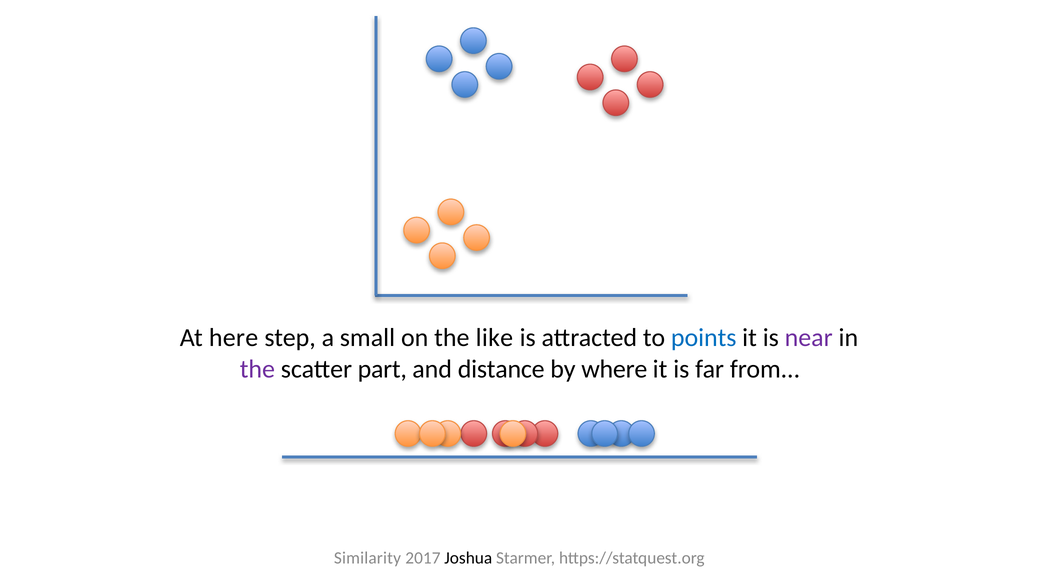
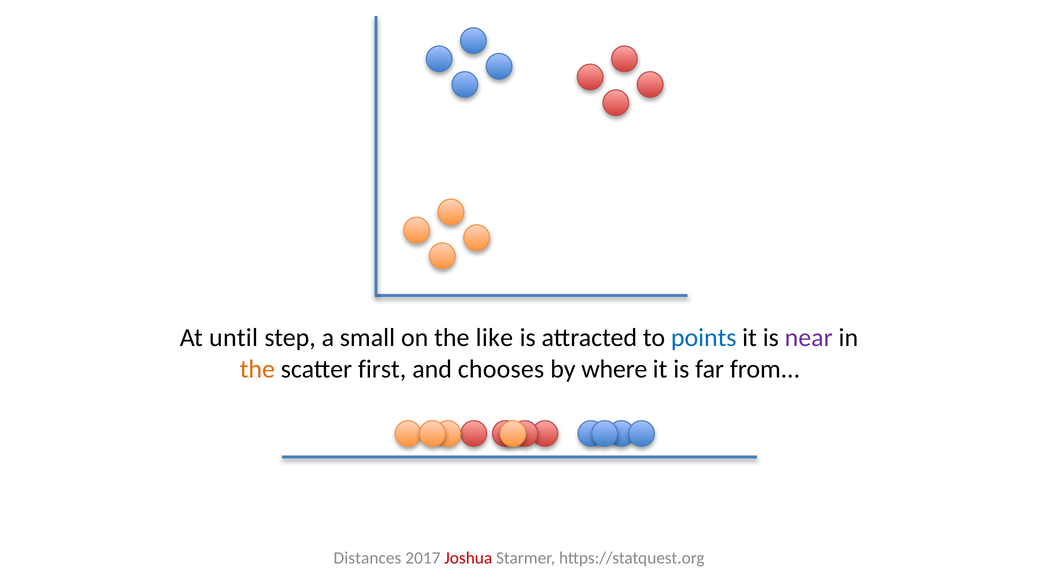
here: here -> until (234, 338)
the colour: purple -> orange (257, 369)
part: part -> first (382, 369)
distance: distance -> chooses (501, 369)
Similarity: Similarity -> Distances (367, 558)
Joshua colour: black -> red (468, 558)
